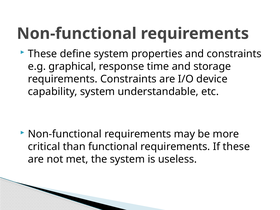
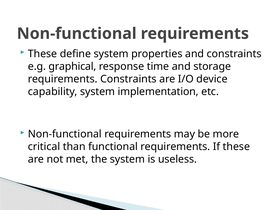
understandable: understandable -> implementation (158, 92)
